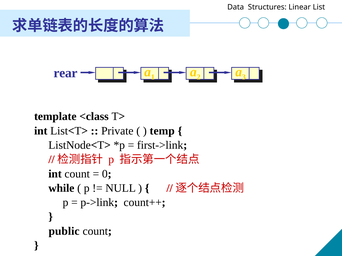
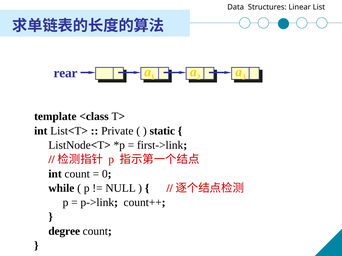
temp: temp -> static (162, 131)
public: public -> degree (64, 232)
